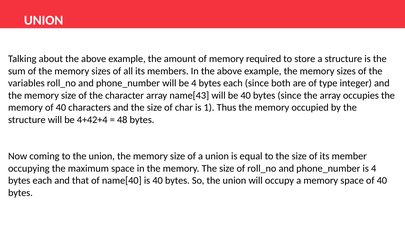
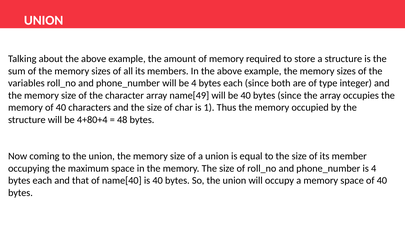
name[43: name[43 -> name[49 (189, 95)
4+42+4: 4+42+4 -> 4+80+4 (92, 120)
